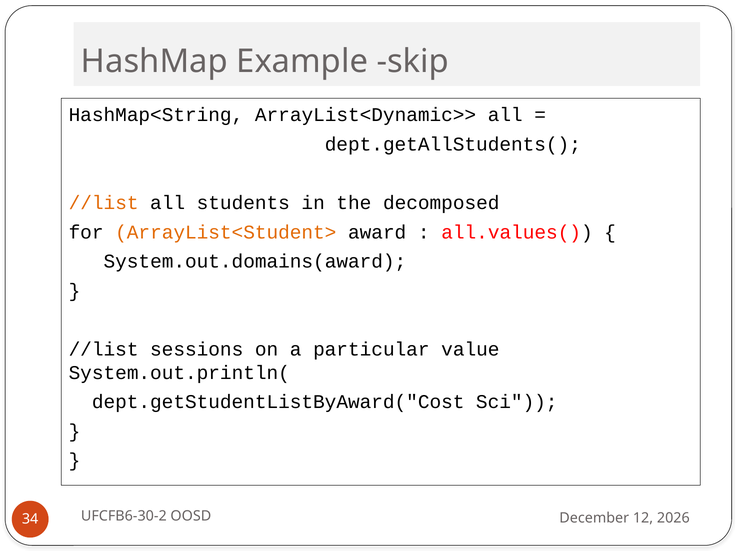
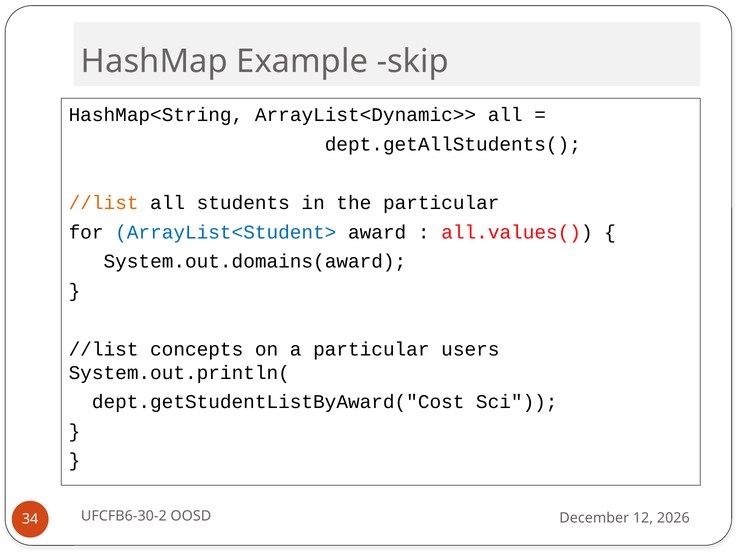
the decomposed: decomposed -> particular (441, 203)
ArrayList<Student> colour: orange -> blue (226, 232)
sessions: sessions -> concepts (197, 349)
value: value -> users (470, 349)
